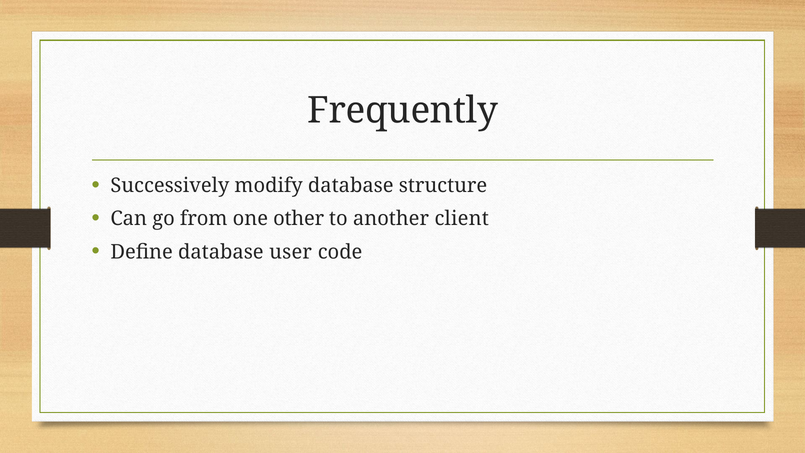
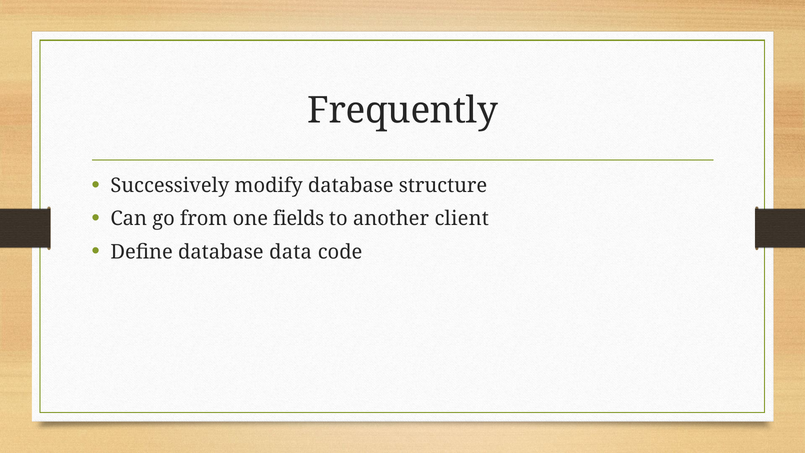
other: other -> fields (299, 219)
user: user -> data (291, 252)
